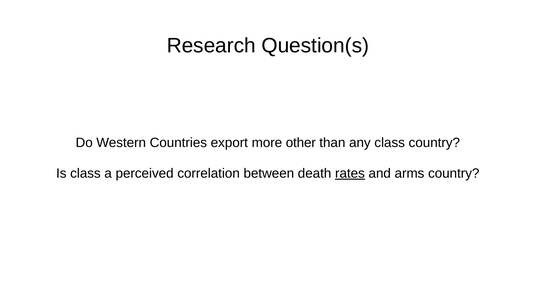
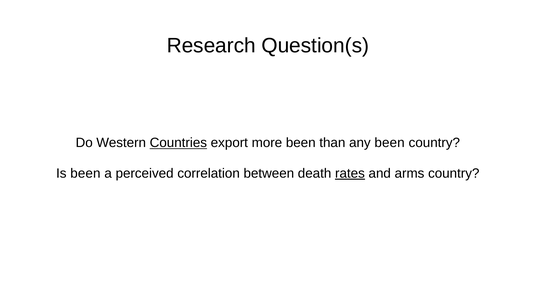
Countries underline: none -> present (178, 143)
more other: other -> been (301, 143)
any class: class -> been (390, 143)
Is class: class -> been (85, 173)
